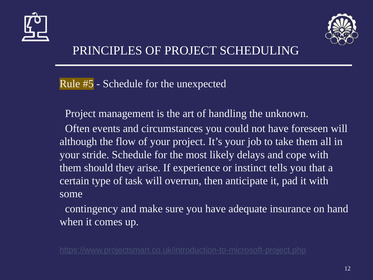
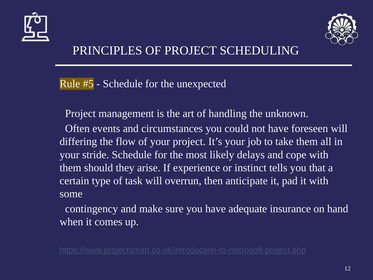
although: although -> differing (78, 142)
